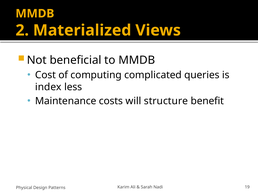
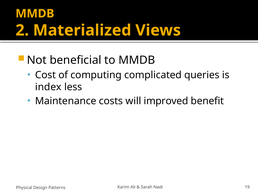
structure: structure -> improved (166, 101)
